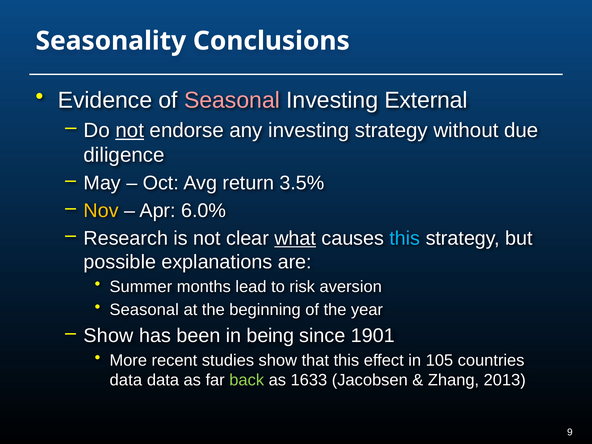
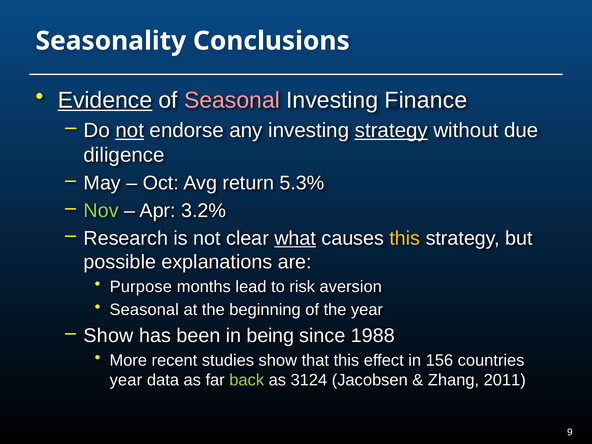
Evidence underline: none -> present (105, 100)
External: External -> Finance (426, 100)
strategy underline: none -> present (391, 130)
3.5%: 3.5% -> 5.3% (302, 183)
Nov colour: yellow -> light green (101, 211)
6.0%: 6.0% -> 3.2% (204, 211)
this colour: light blue -> yellow (405, 238)
Summer: Summer -> Purpose (141, 287)
1901: 1901 -> 1988 (373, 336)
105: 105 -> 156 (439, 360)
data: data -> year (126, 380)
1633: 1633 -> 3124 (309, 380)
2013: 2013 -> 2011 (505, 380)
